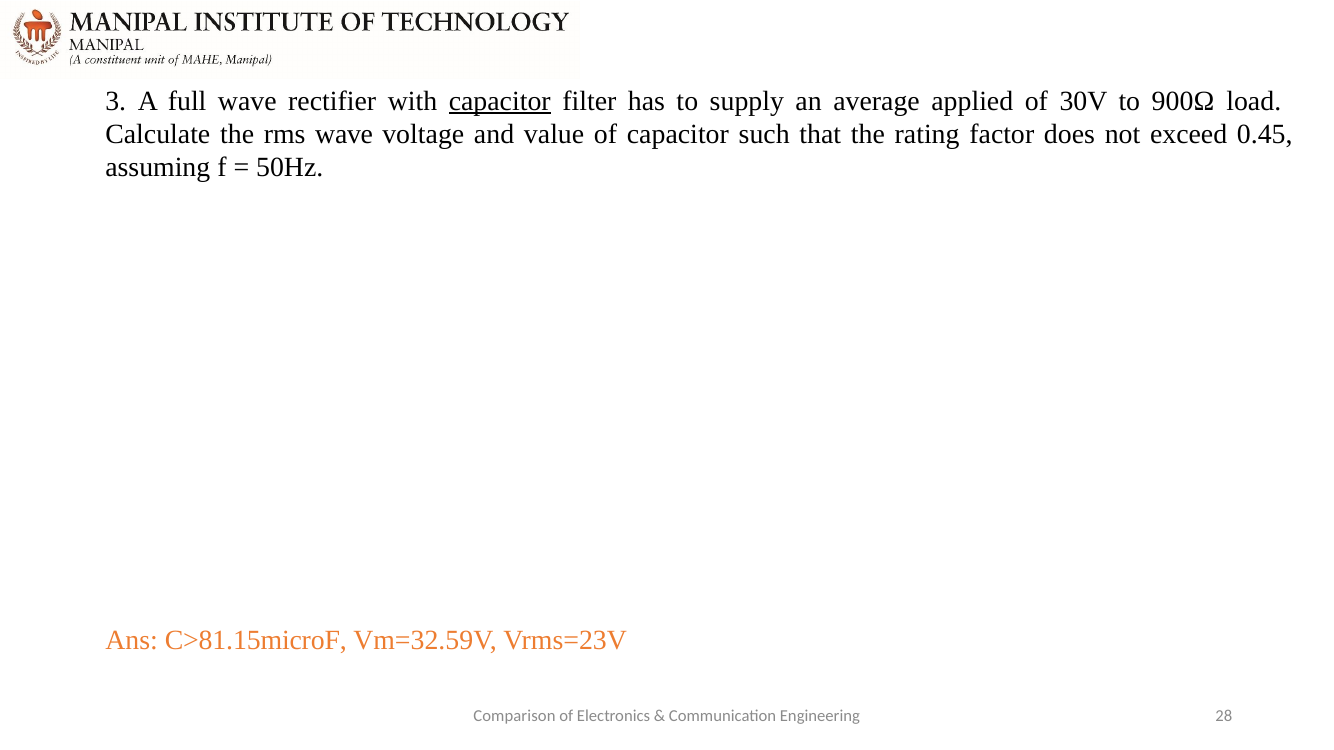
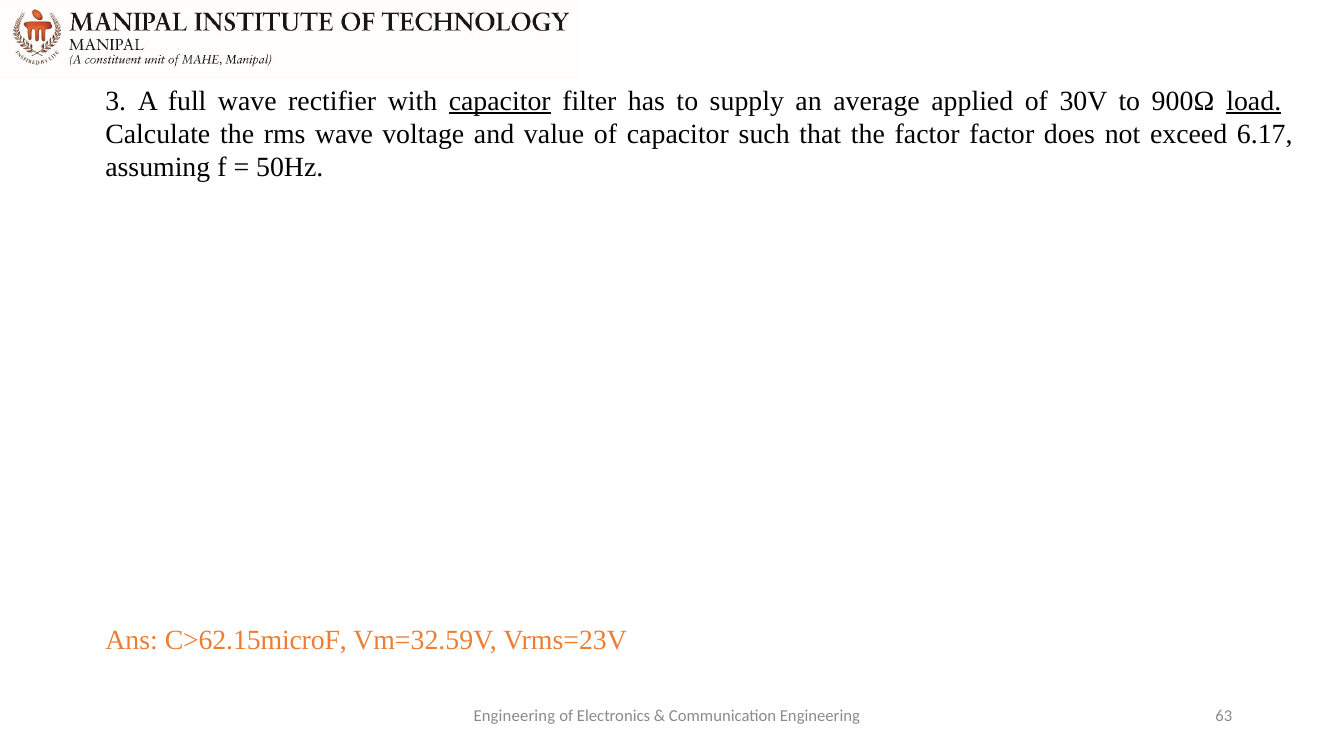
load underline: none -> present (1254, 101)
the rating: rating -> factor (927, 135)
0.45: 0.45 -> 6.17 (1265, 135)
C>81.15microF: C>81.15microF -> C>62.15microF (256, 641)
Comparison: Comparison -> Engineering (514, 716)
28: 28 -> 63 (1224, 716)
